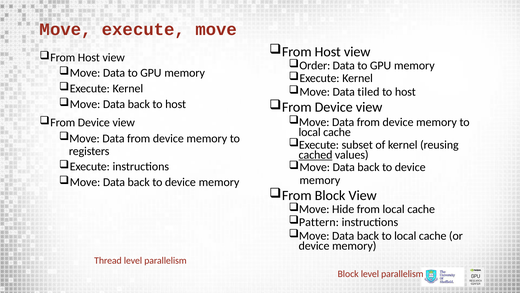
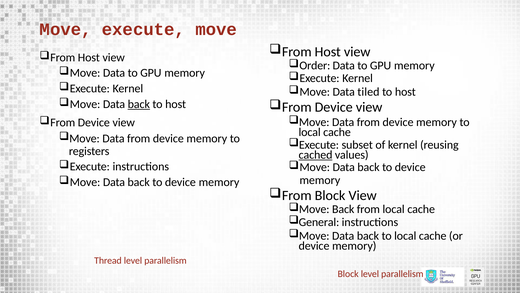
back underline: none -> present (139, 104)
Move Hide: Hide -> Back (343, 209)
Pattern: Pattern -> General (319, 222)
